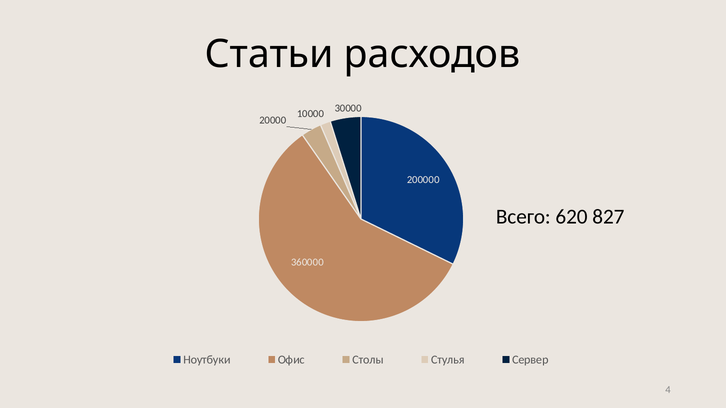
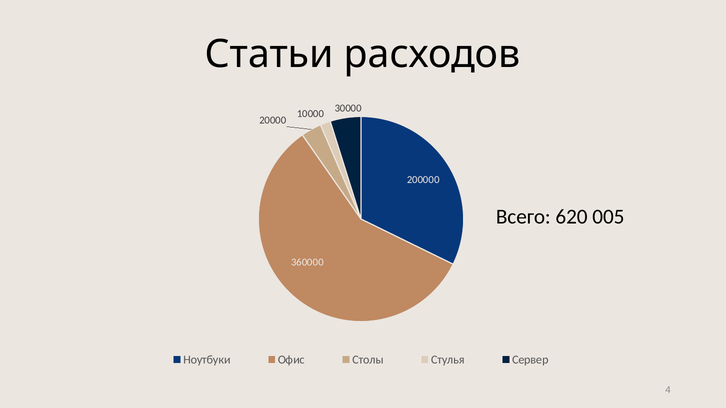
827: 827 -> 005 (608, 217)
